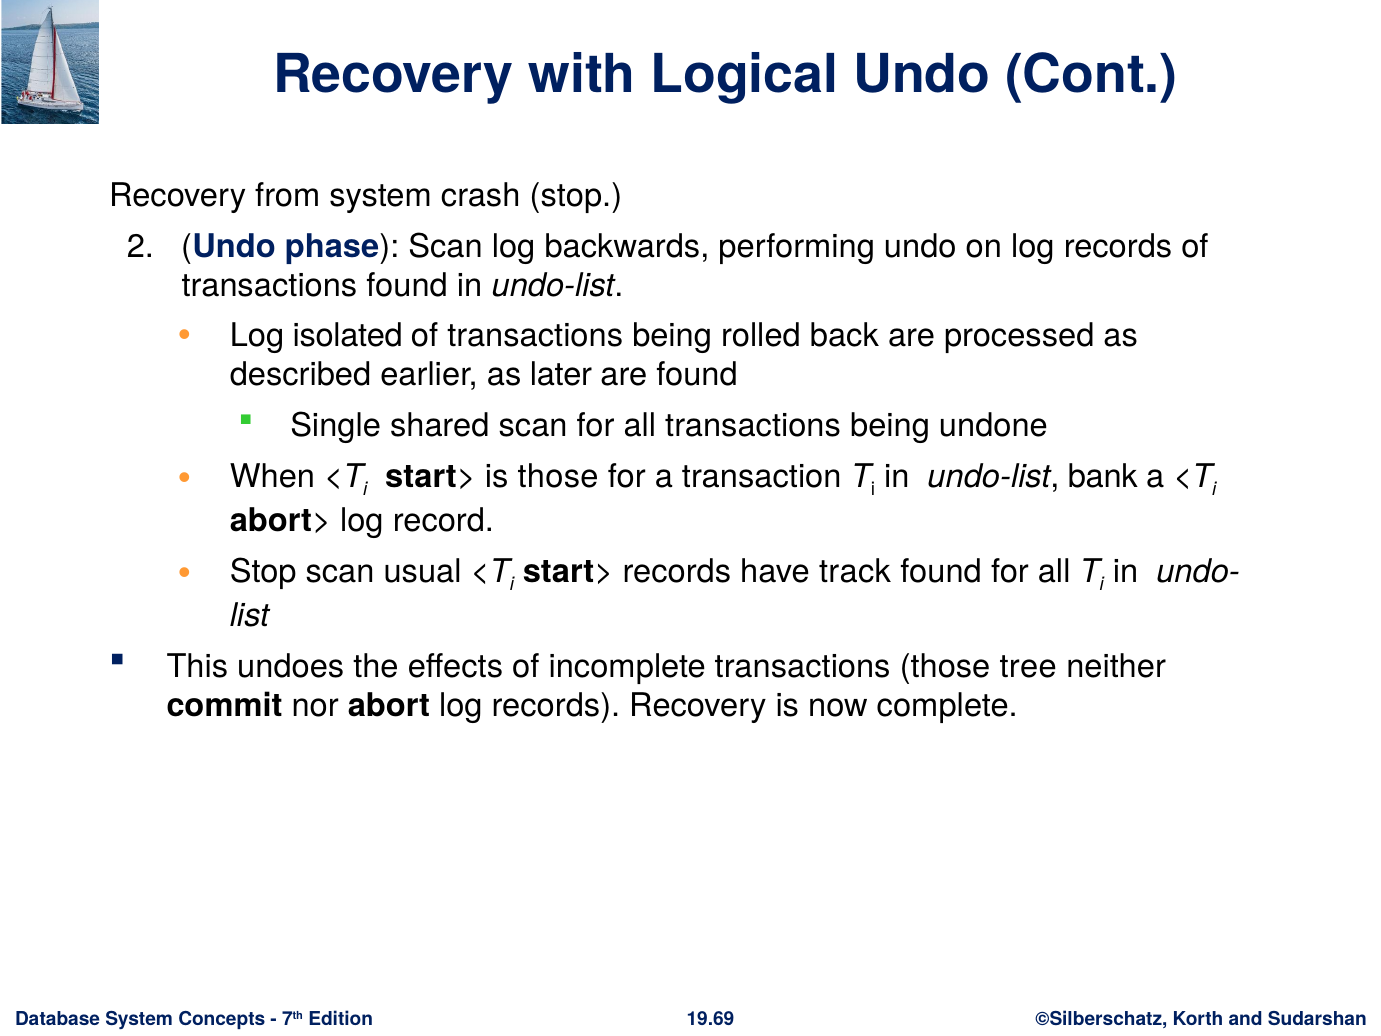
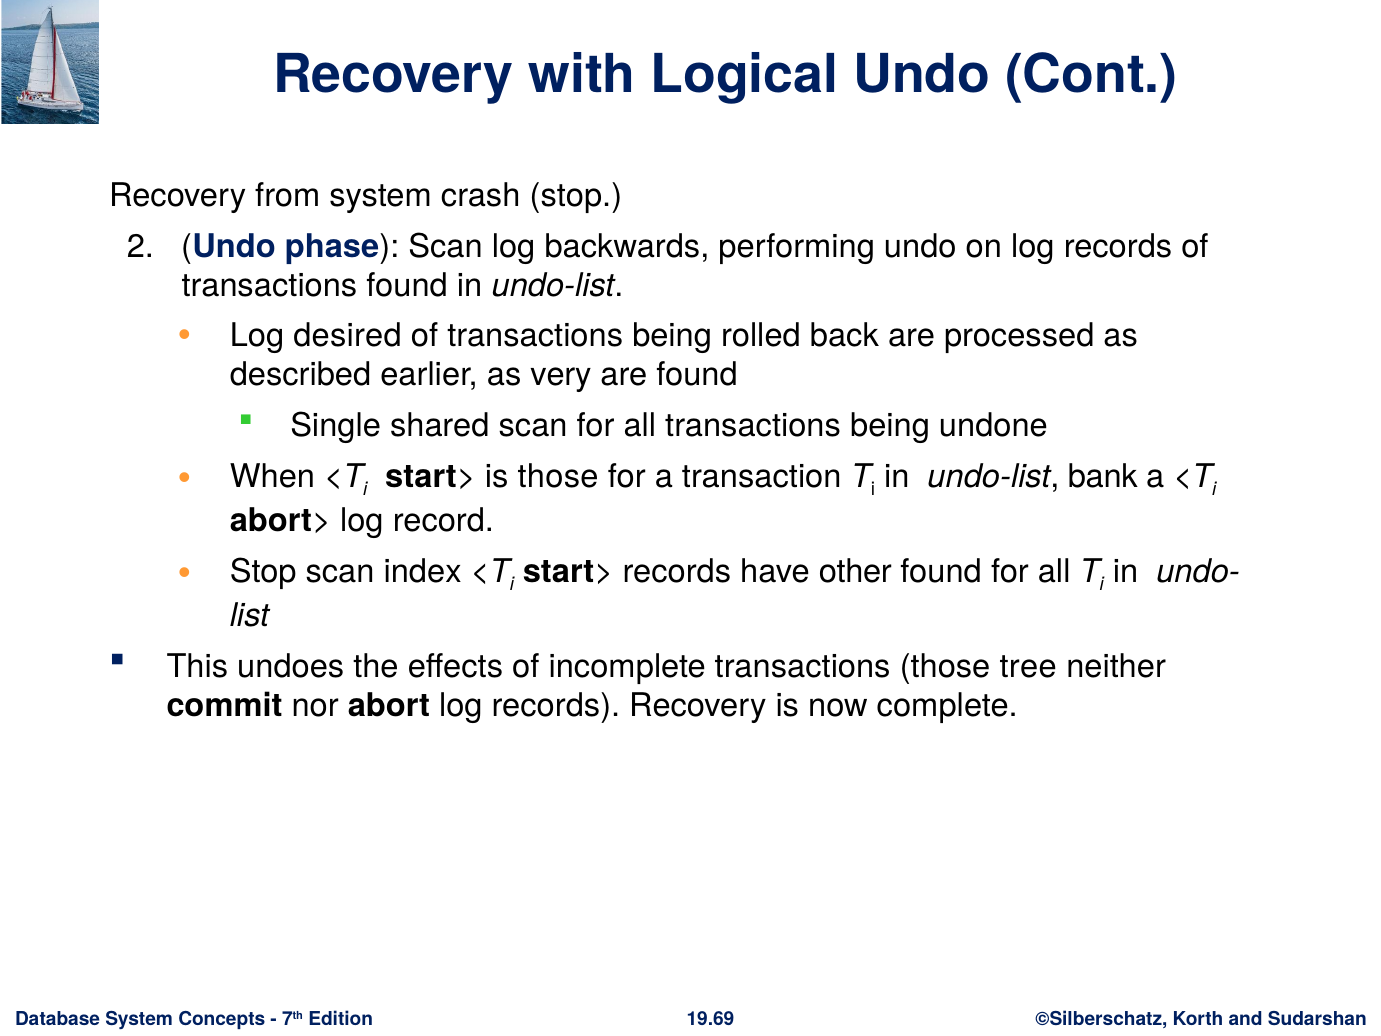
isolated: isolated -> desired (348, 336)
later: later -> very (561, 375)
usual: usual -> index (423, 571)
track: track -> other (855, 571)
